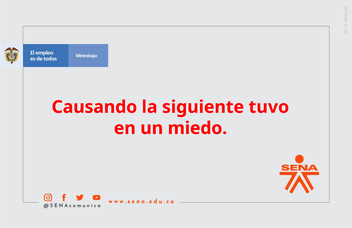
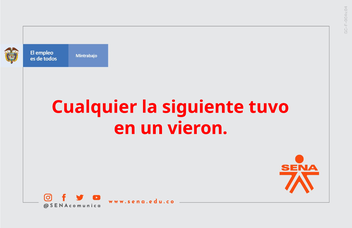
Causando: Causando -> Cualquier (94, 107)
miedo: miedo -> vieron (197, 128)
